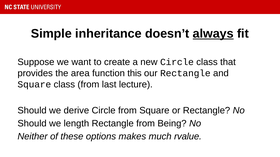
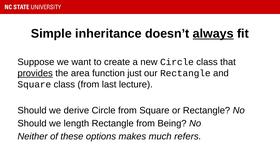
provides underline: none -> present (35, 73)
this: this -> just (134, 73)
rvalue: rvalue -> refers (188, 137)
